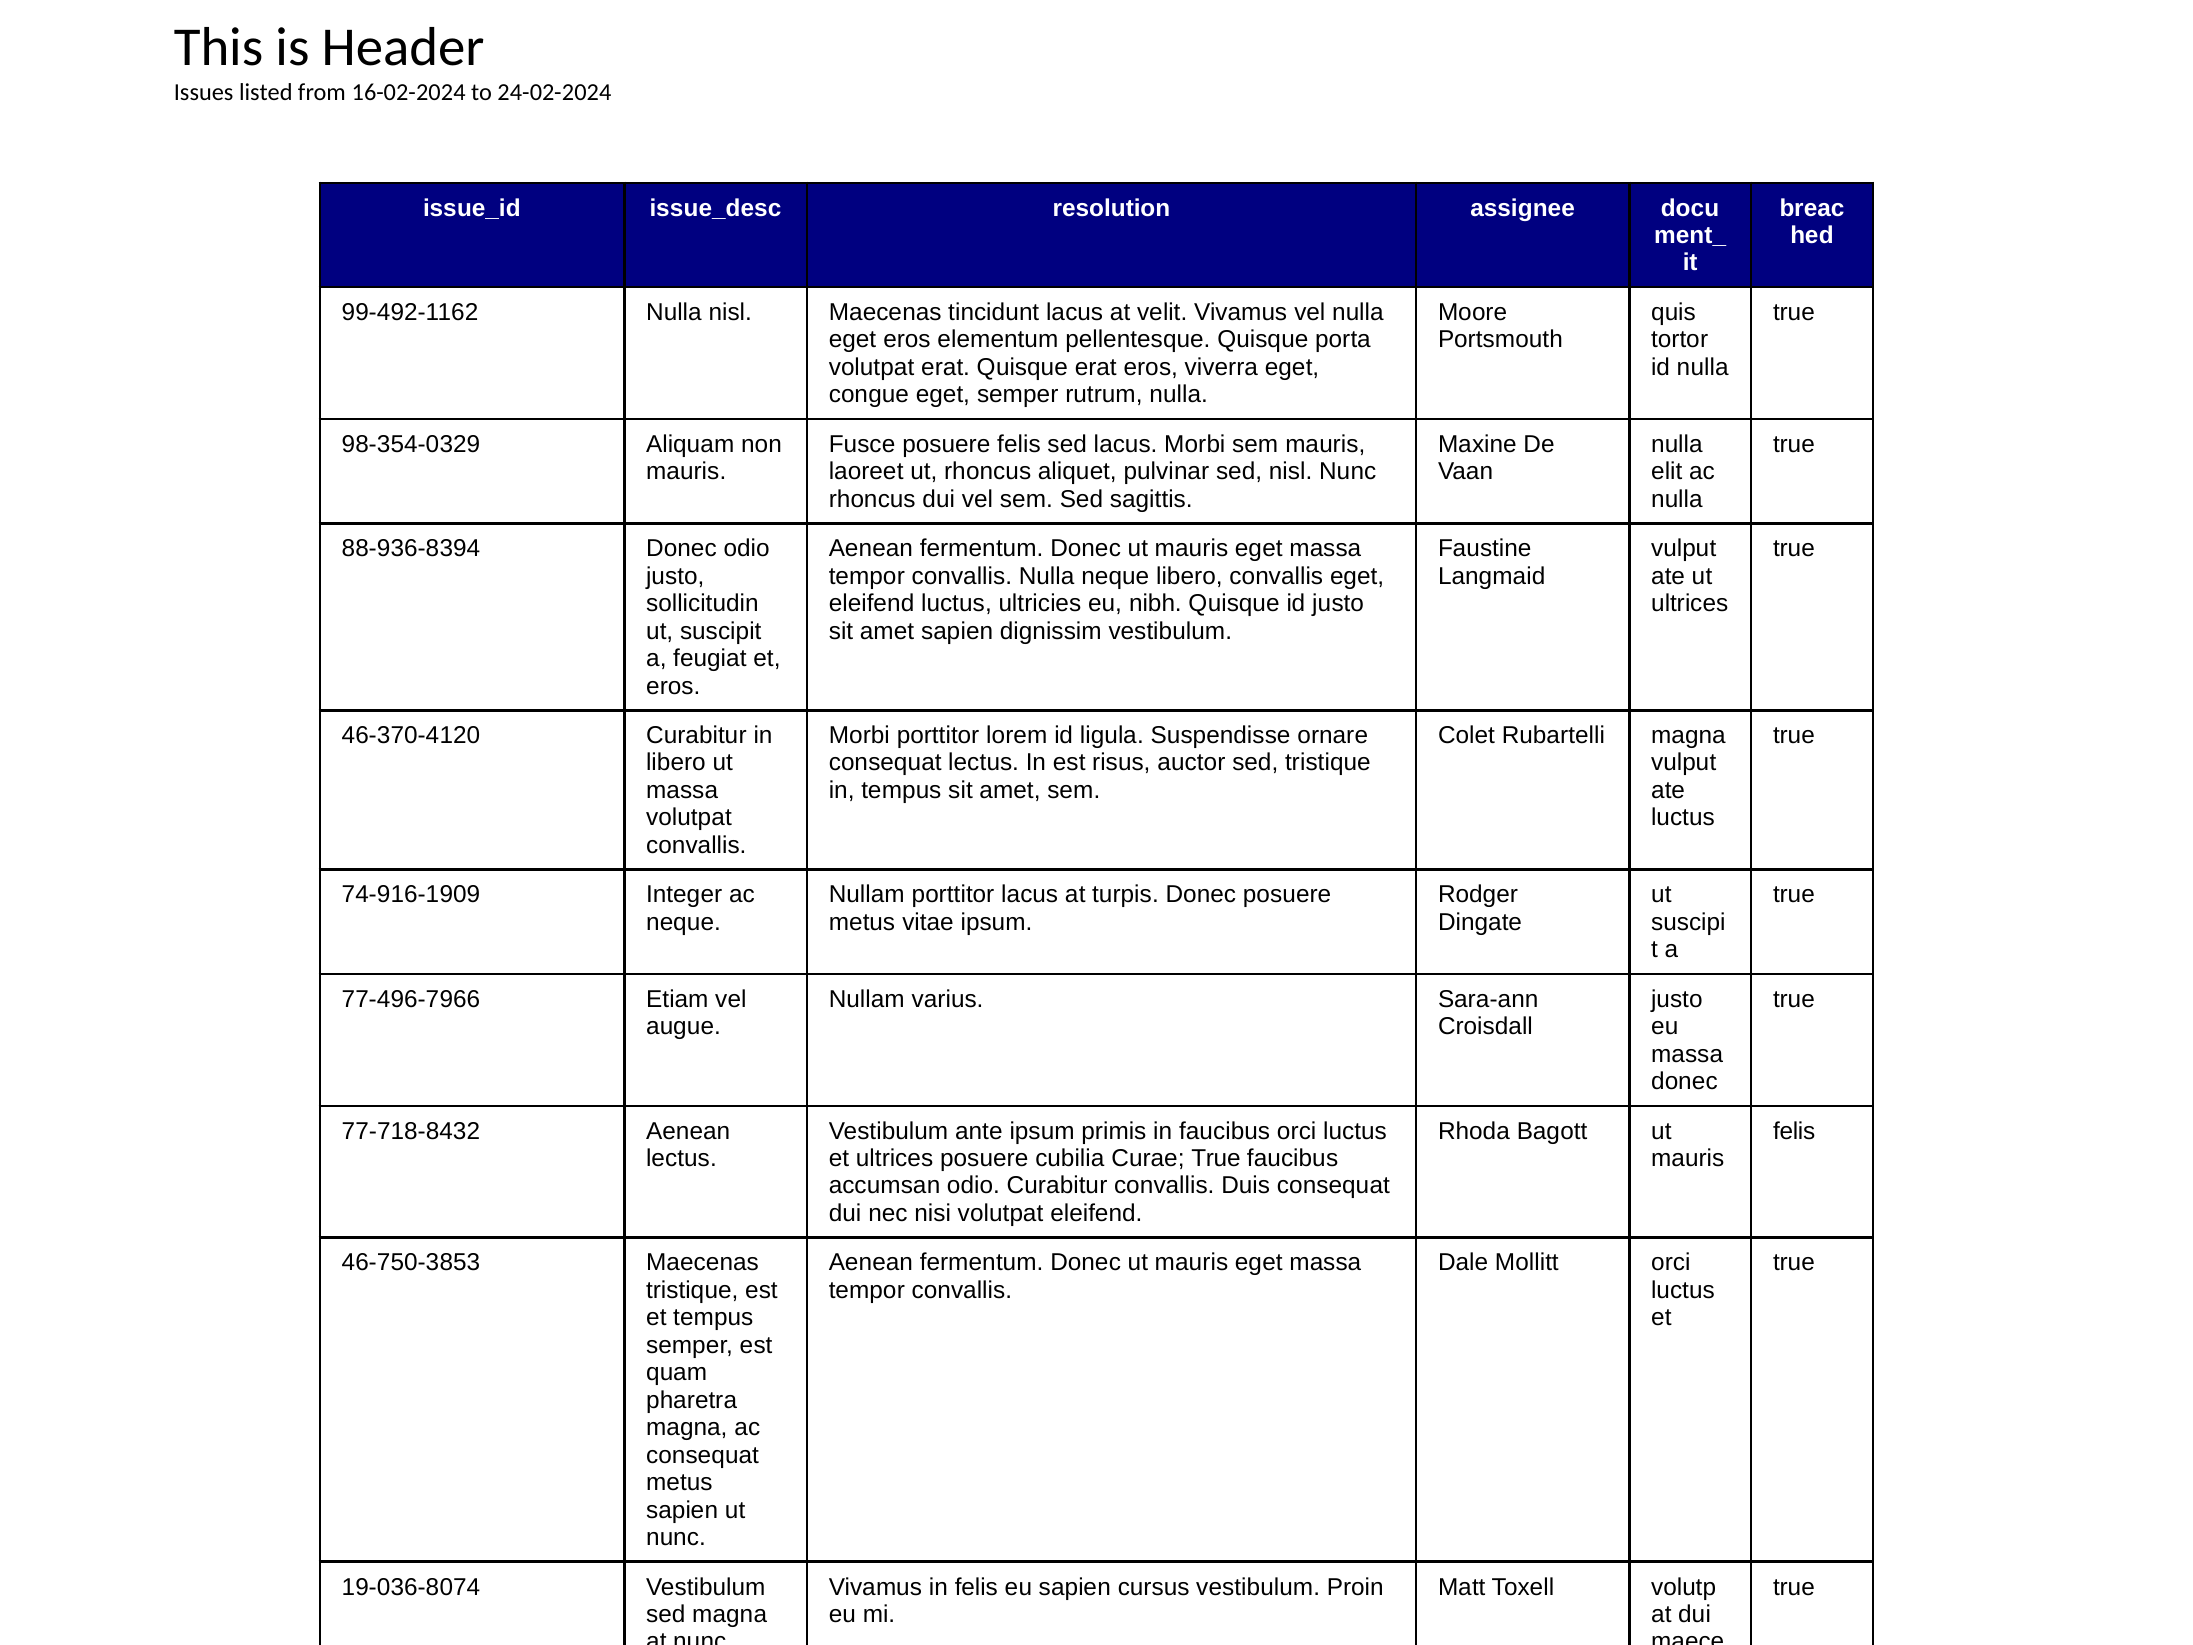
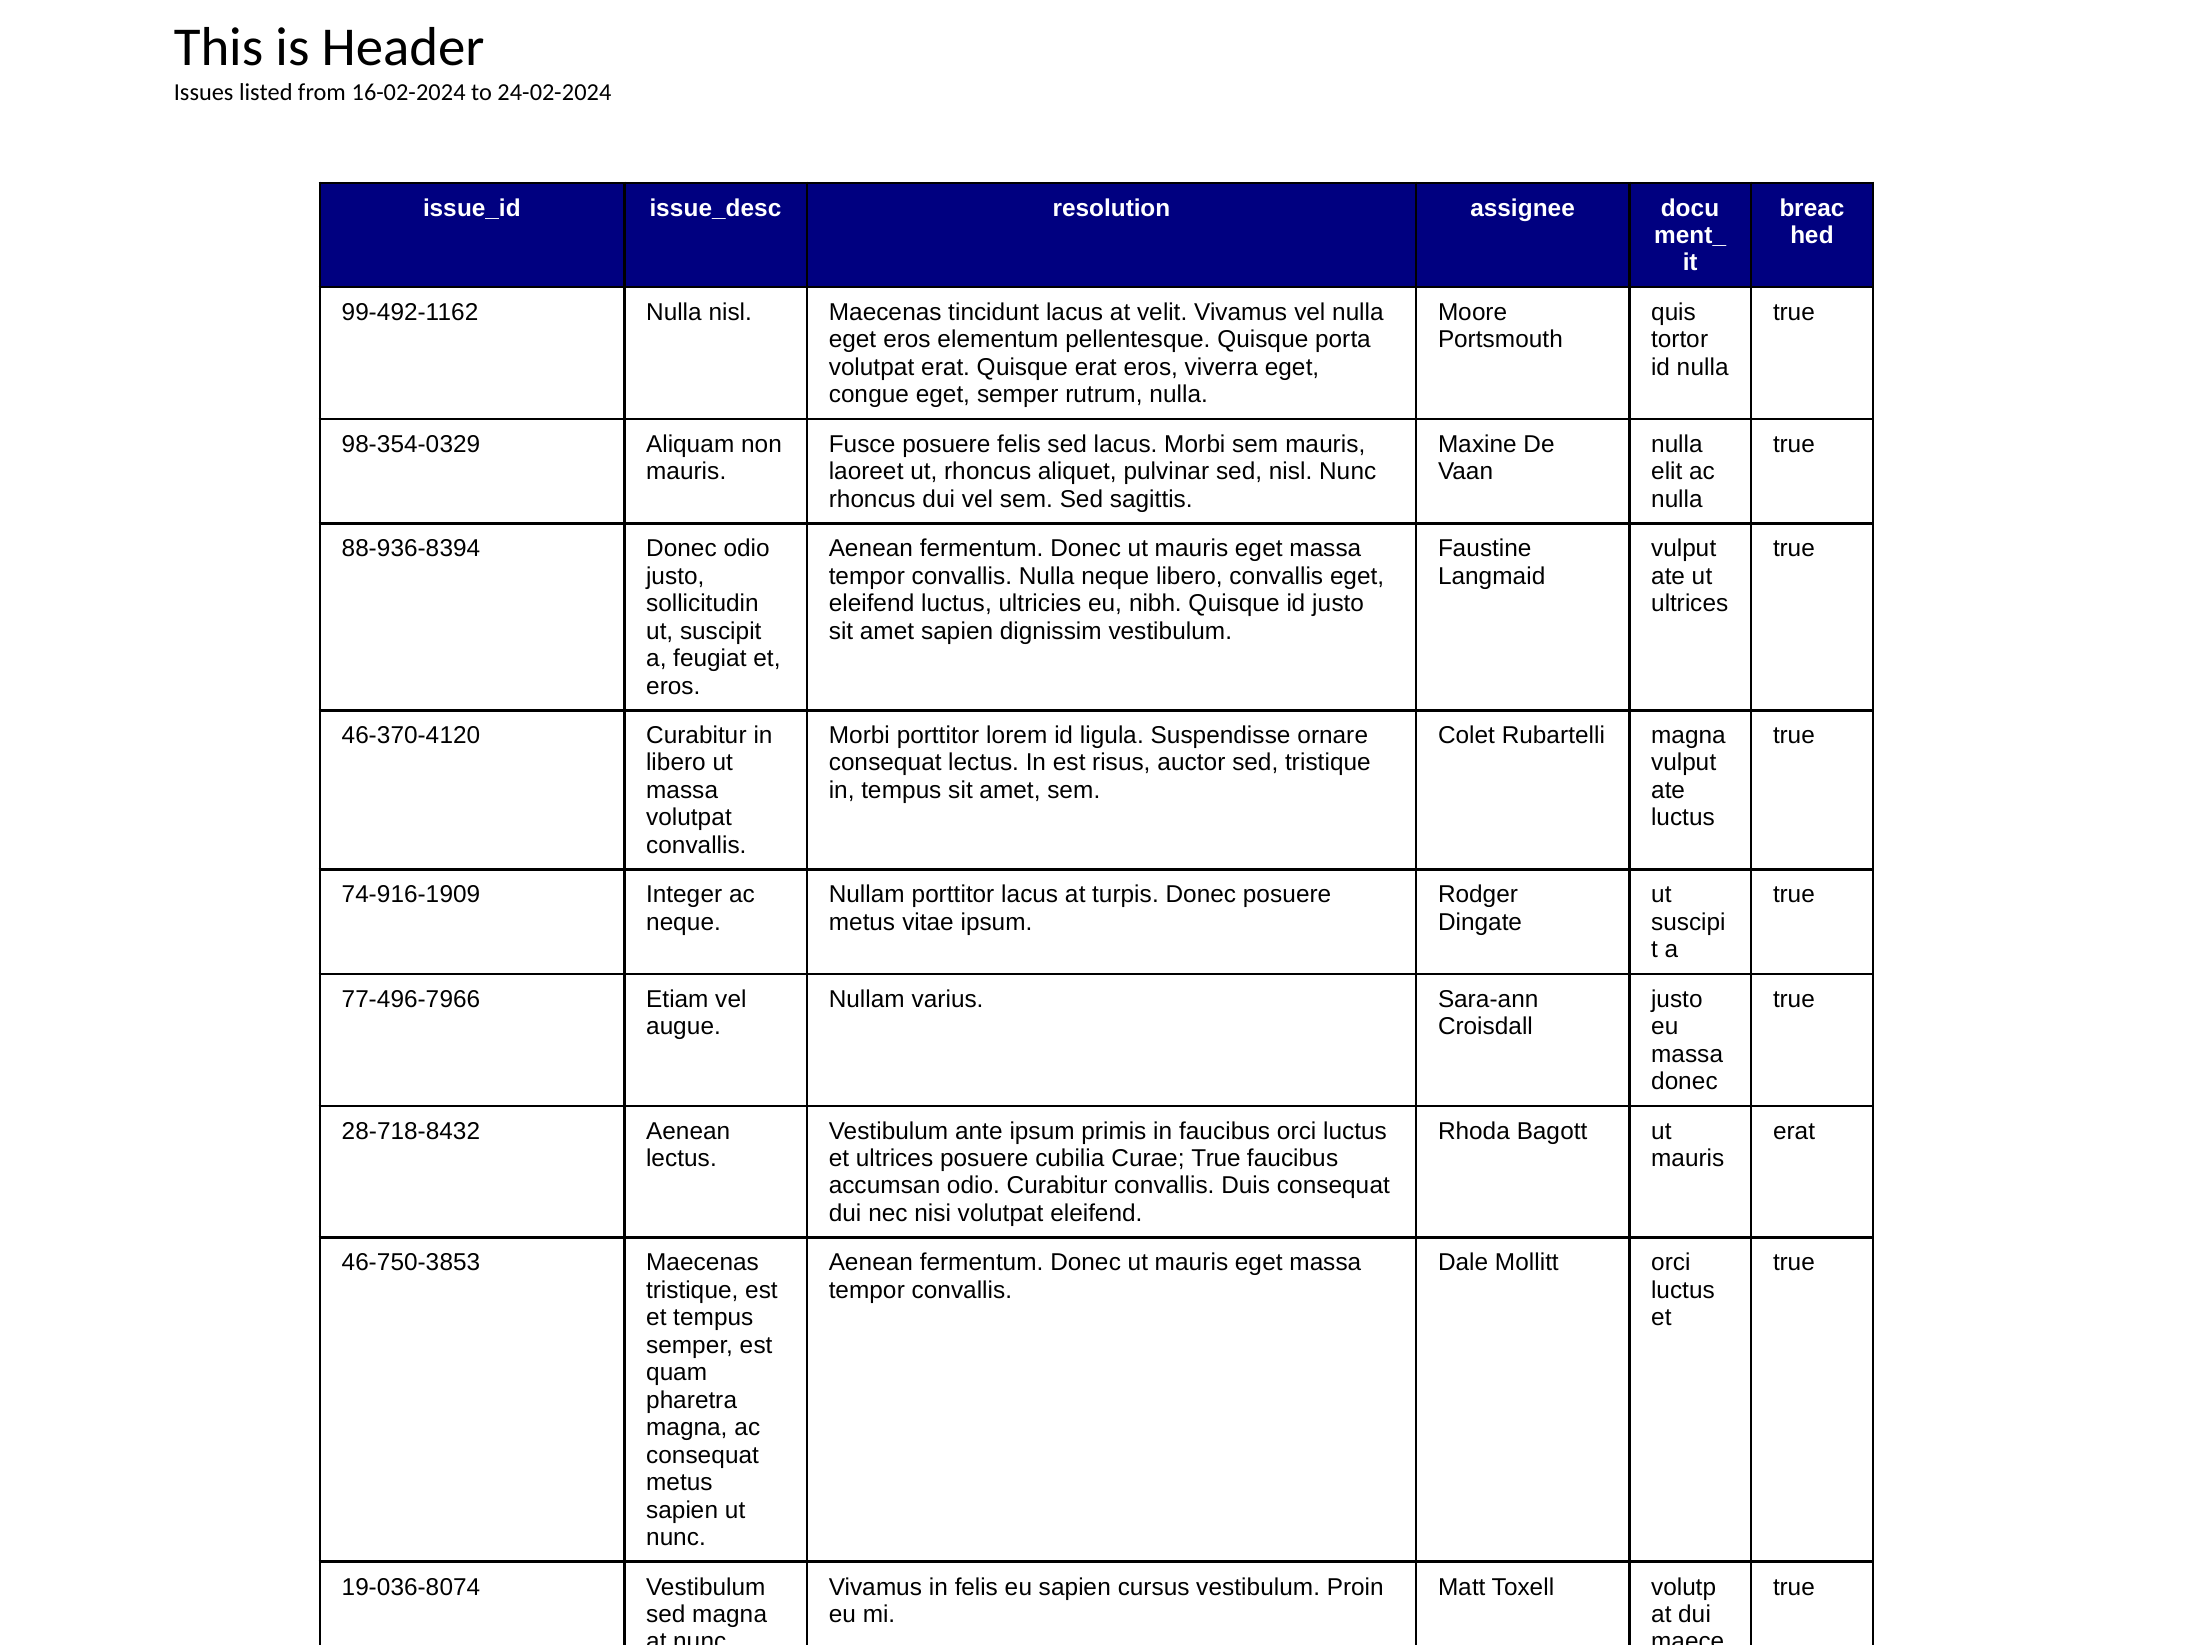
77-718-8432: 77-718-8432 -> 28-718-8432 (411, 1131)
felis: felis -> erat (1794, 1131)
